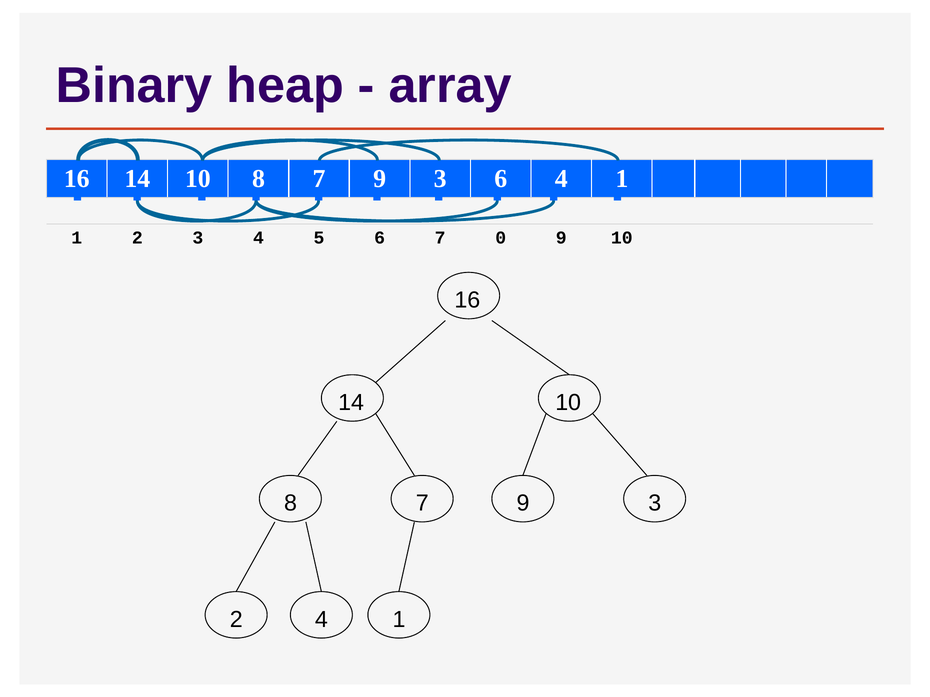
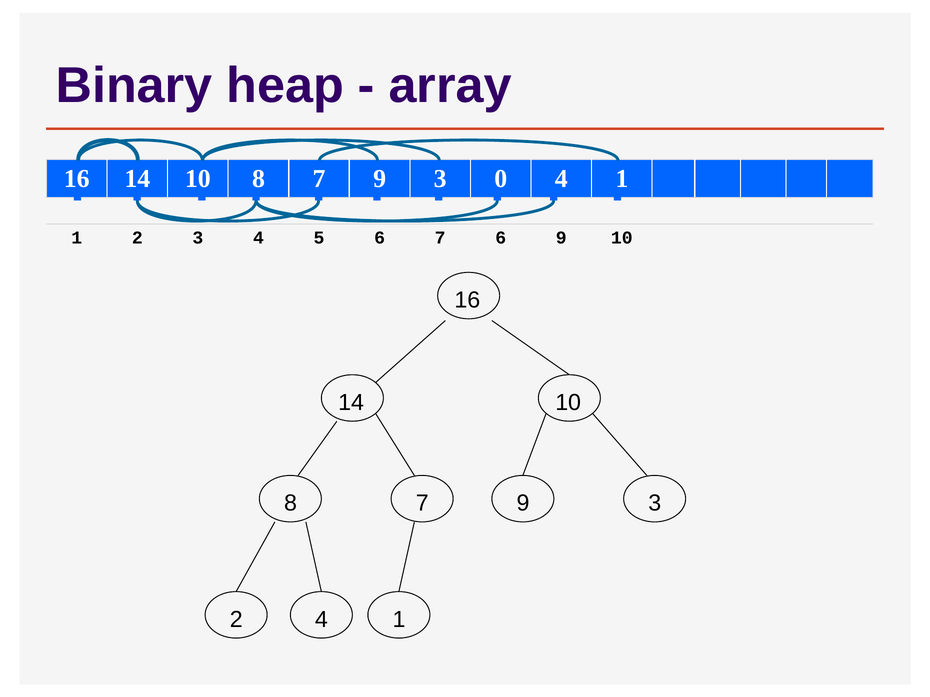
3 6: 6 -> 0 (501, 179)
7 0: 0 -> 6 (501, 238)
